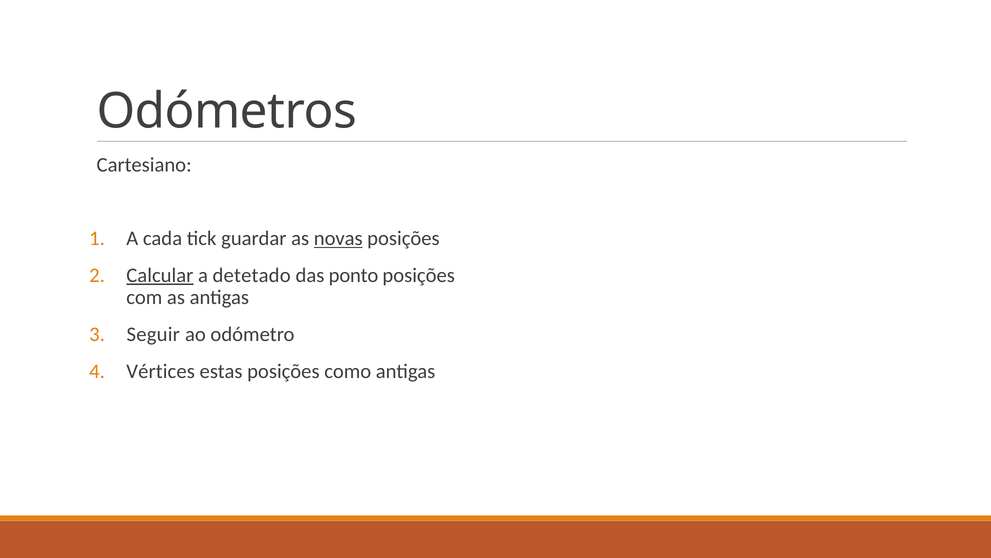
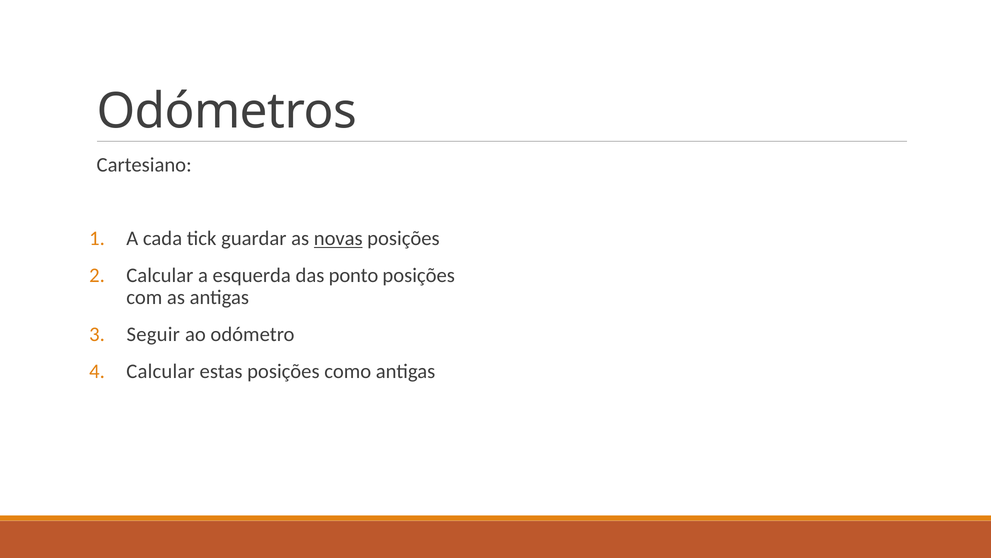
Calcular underline: present -> none (160, 275)
detetado: detetado -> esquerda (252, 275)
Vértices: Vértices -> Calcular (161, 371)
